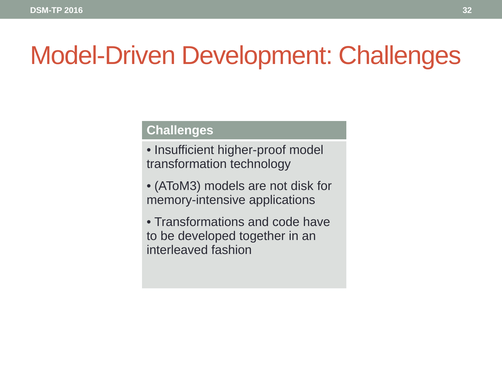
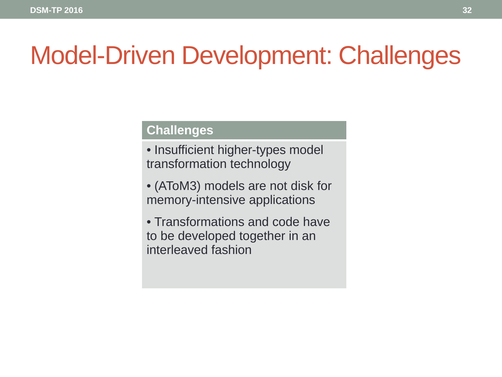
higher-proof: higher-proof -> higher-types (252, 150)
